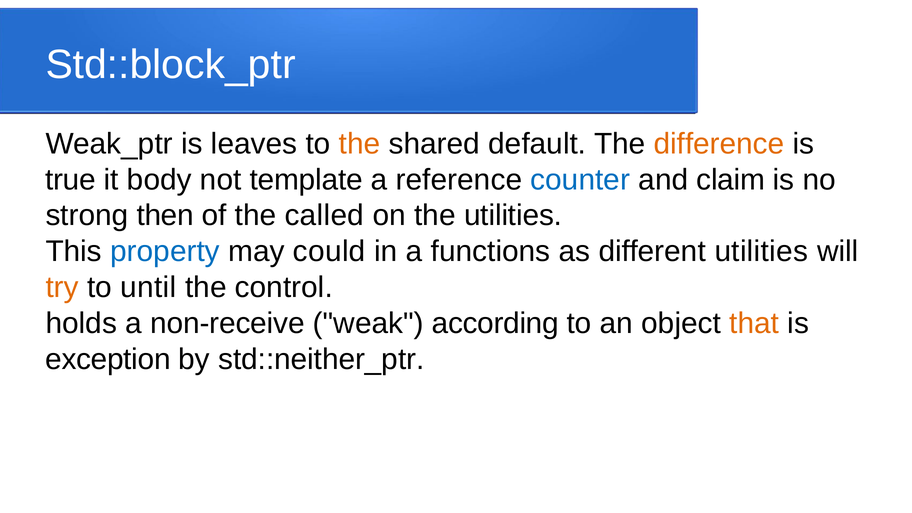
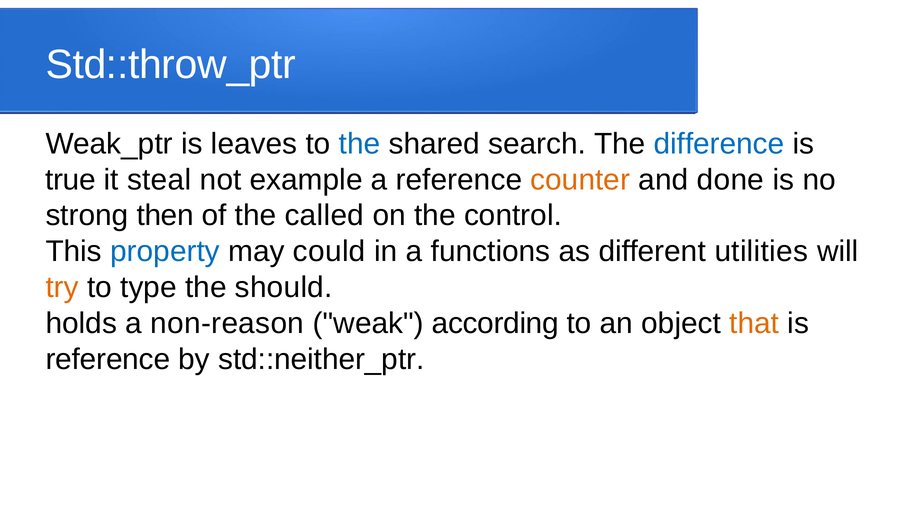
Std::block_ptr: Std::block_ptr -> Std::throw_ptr (171, 65)
the colour: orange -> blue (360, 144)
default: default -> search (537, 144)
difference colour: orange -> blue (719, 144)
body: body -> steal (159, 180)
template: template -> example (306, 180)
counter colour: blue -> orange (580, 180)
claim: claim -> done (730, 180)
the utilities: utilities -> control (513, 216)
until: until -> type (148, 288)
control: control -> should (284, 288)
non-receive: non-receive -> non-reason (227, 323)
exception: exception -> reference (108, 359)
